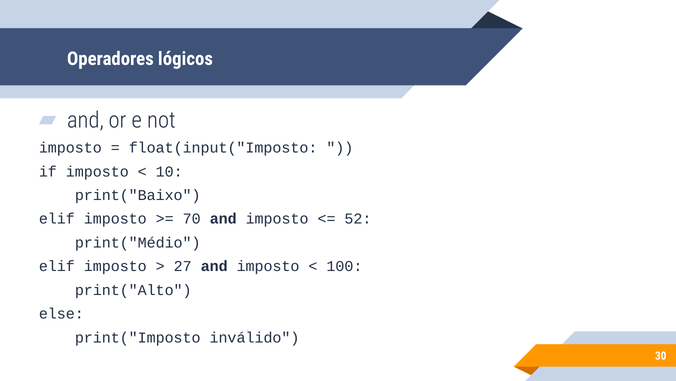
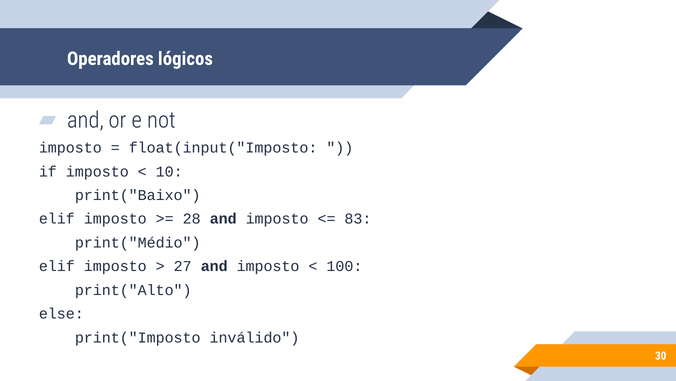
70: 70 -> 28 (192, 219)
52: 52 -> 83 (358, 219)
